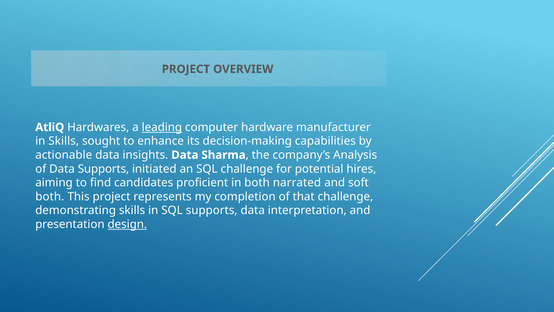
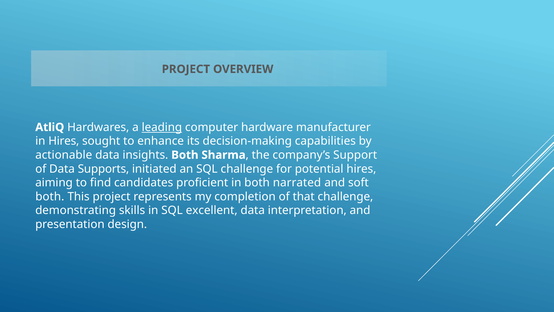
in Skills: Skills -> Hires (64, 141)
insights Data: Data -> Both (185, 155)
Analysis: Analysis -> Support (355, 155)
SQL supports: supports -> excellent (212, 210)
design underline: present -> none (127, 224)
